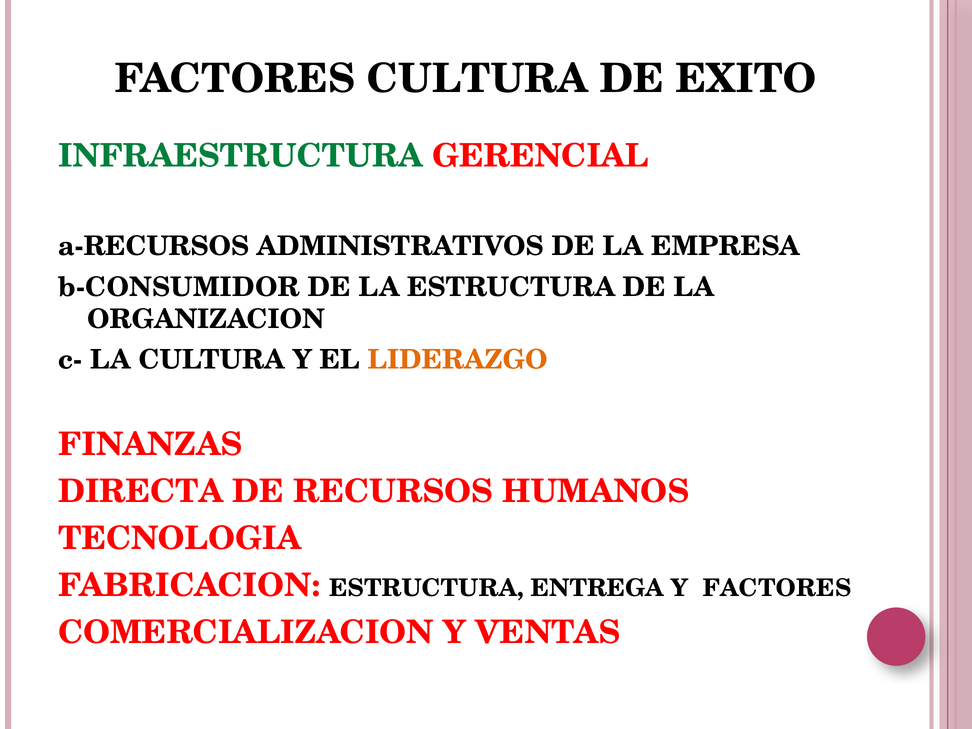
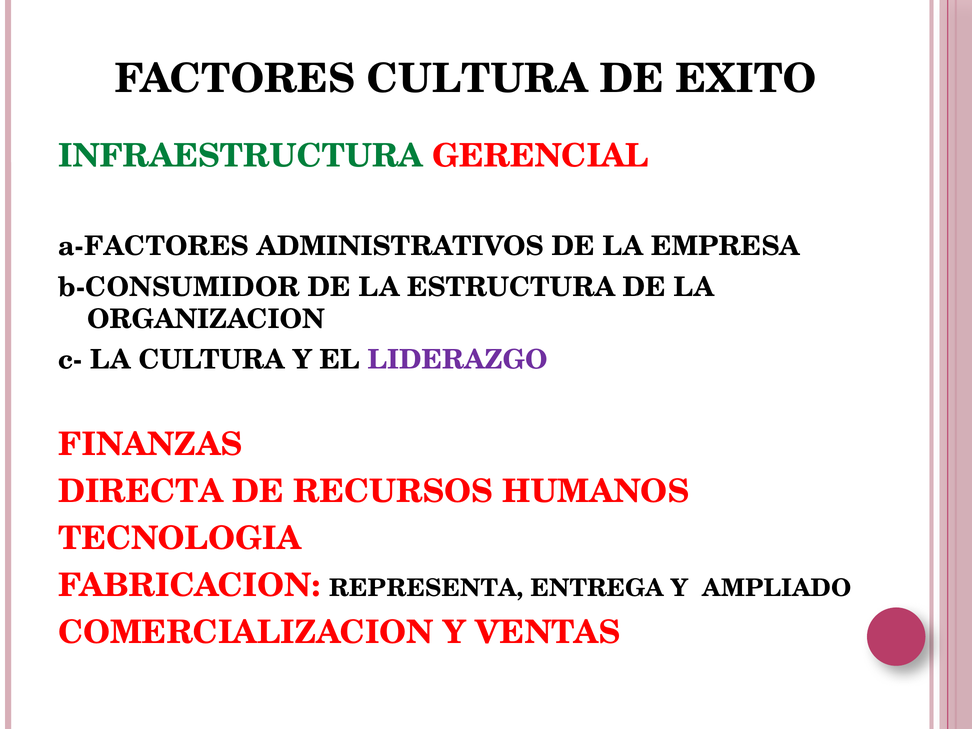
a-RECURSOS: a-RECURSOS -> a-FACTORES (154, 247)
LIDERAZGO colour: orange -> purple (458, 360)
FABRICACION ESTRUCTURA: ESTRUCTURA -> REPRESENTA (427, 588)
Y FACTORES: FACTORES -> AMPLIADO (777, 588)
